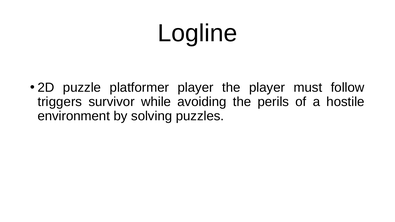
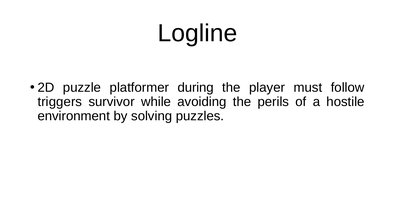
platformer player: player -> during (196, 88)
